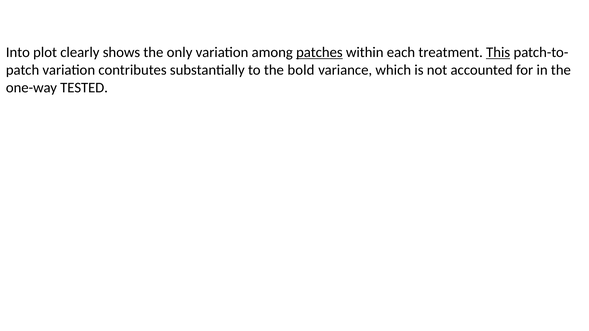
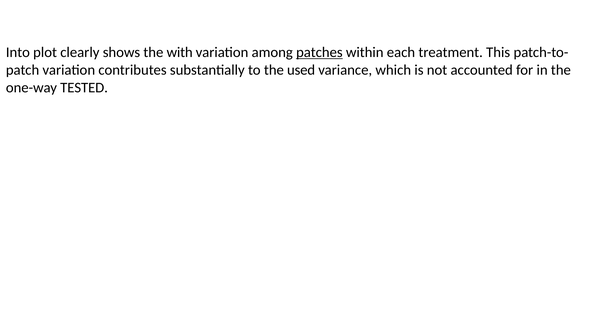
only: only -> with (180, 52)
This underline: present -> none (498, 52)
bold: bold -> used (301, 70)
